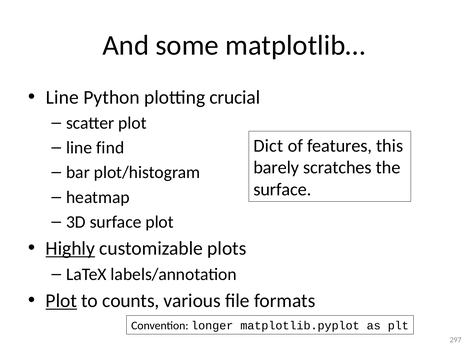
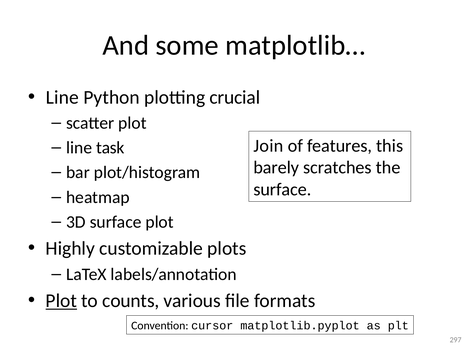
Dict: Dict -> Join (268, 146)
find: find -> task (110, 148)
Highly underline: present -> none (70, 248)
longer: longer -> cursor (212, 326)
